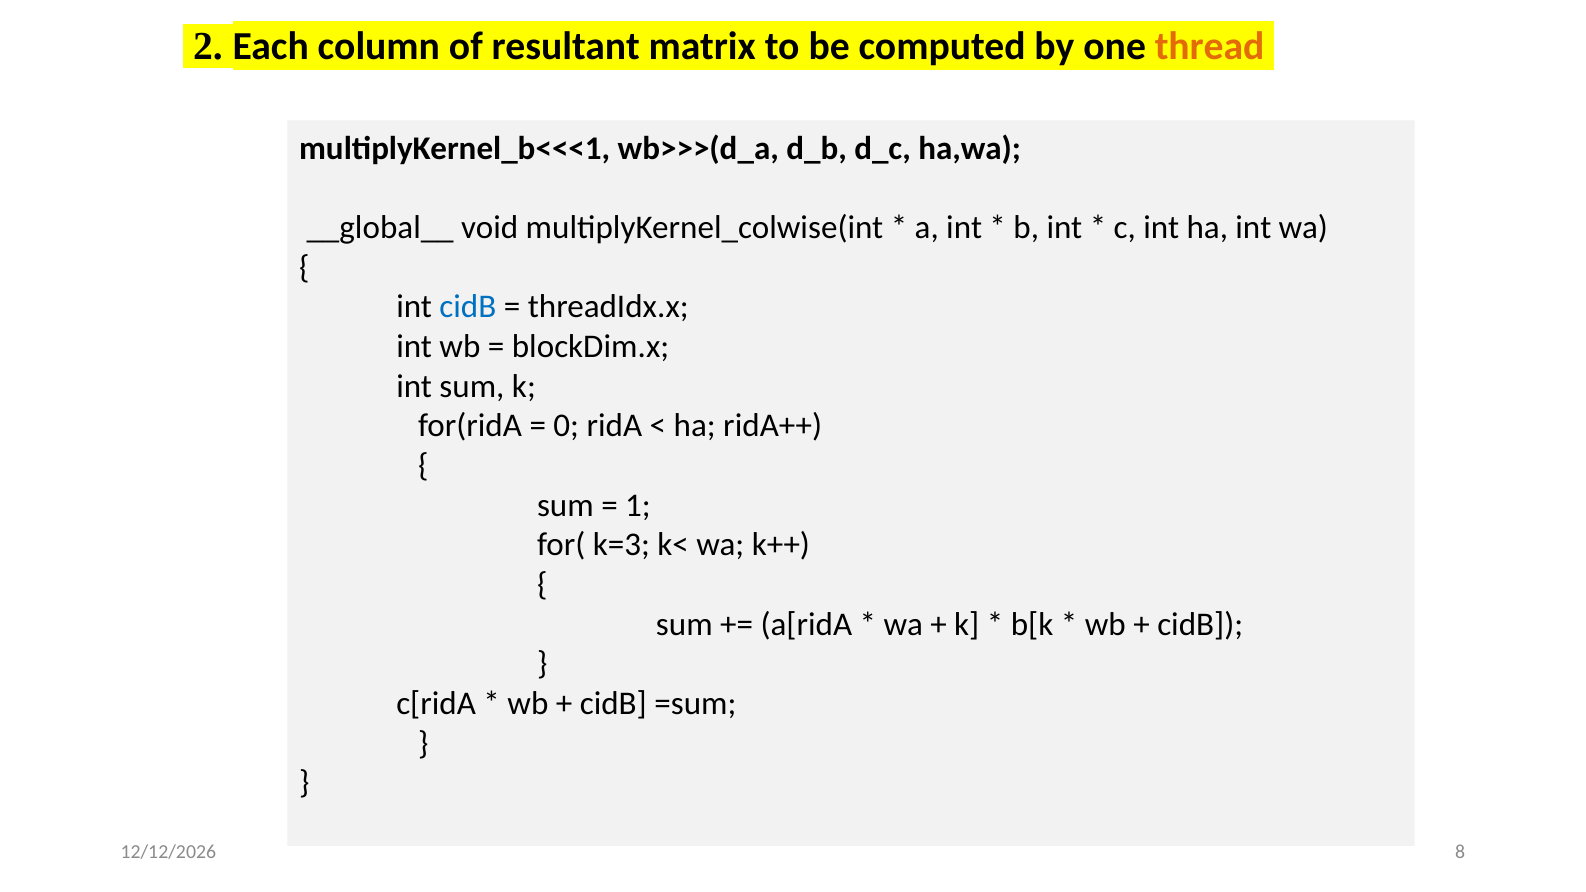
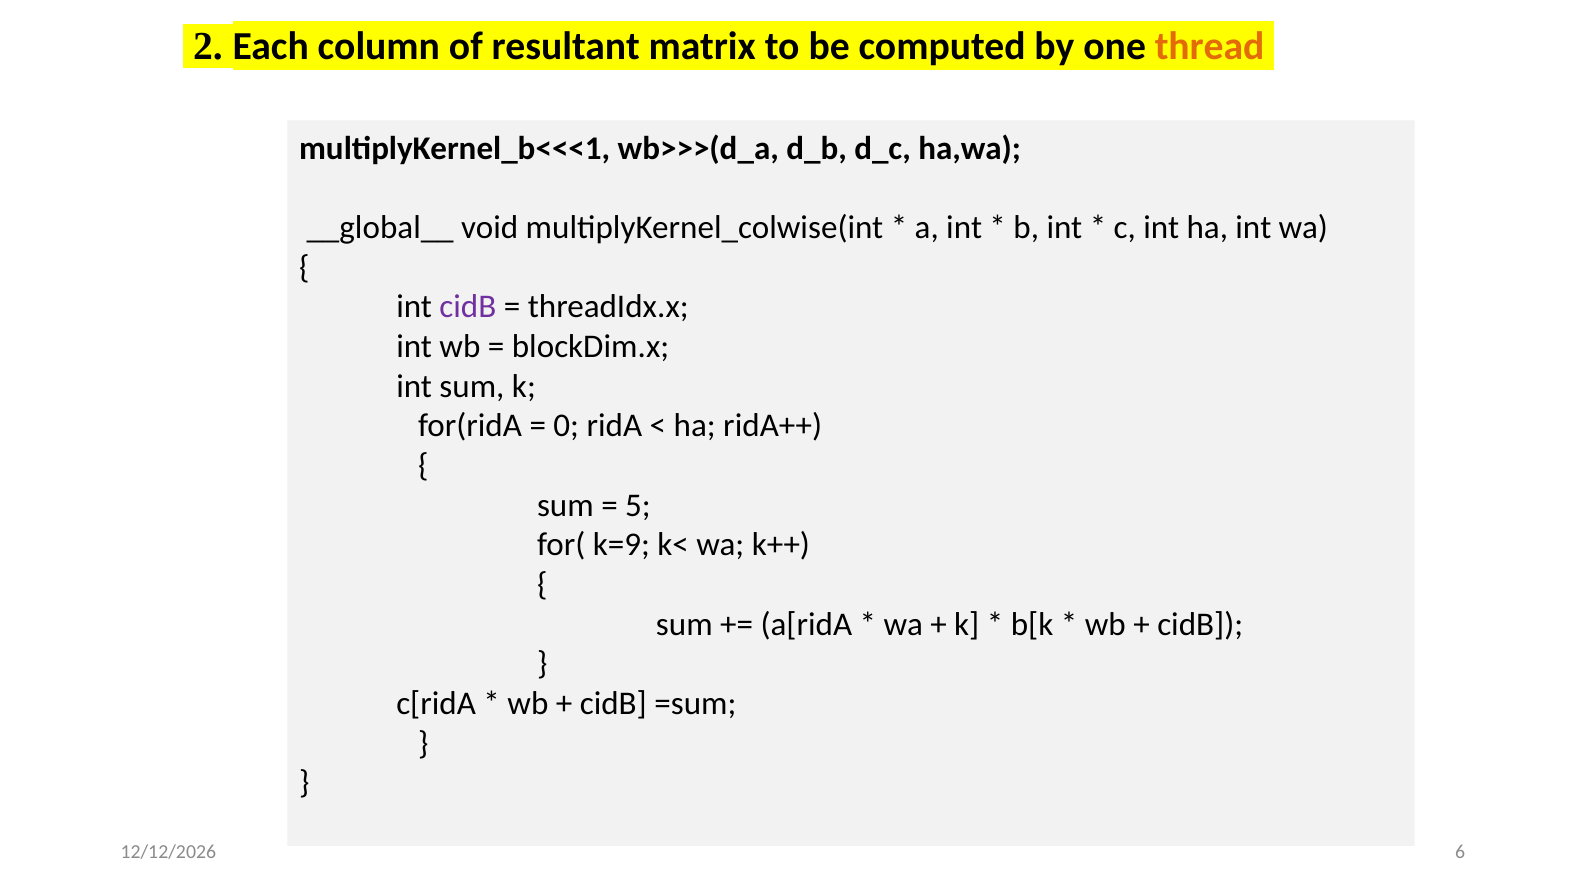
cidB colour: blue -> purple (468, 307)
1: 1 -> 5 (638, 505)
k=3: k=3 -> k=9 (621, 545)
8: 8 -> 6 (1460, 852)
